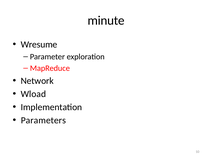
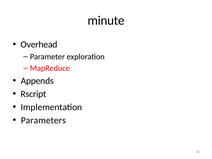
Wresume: Wresume -> Overhead (39, 44)
Network: Network -> Appends (37, 81)
Wload: Wload -> Rscript (33, 94)
